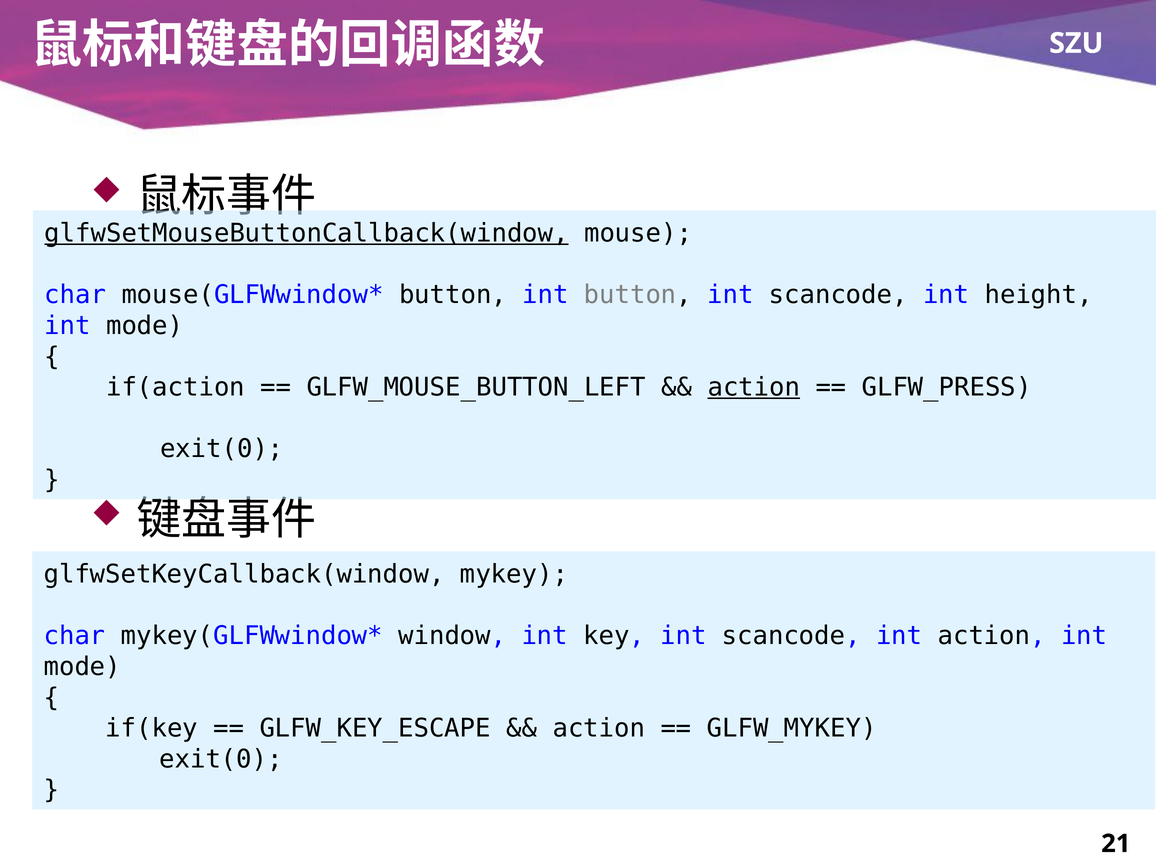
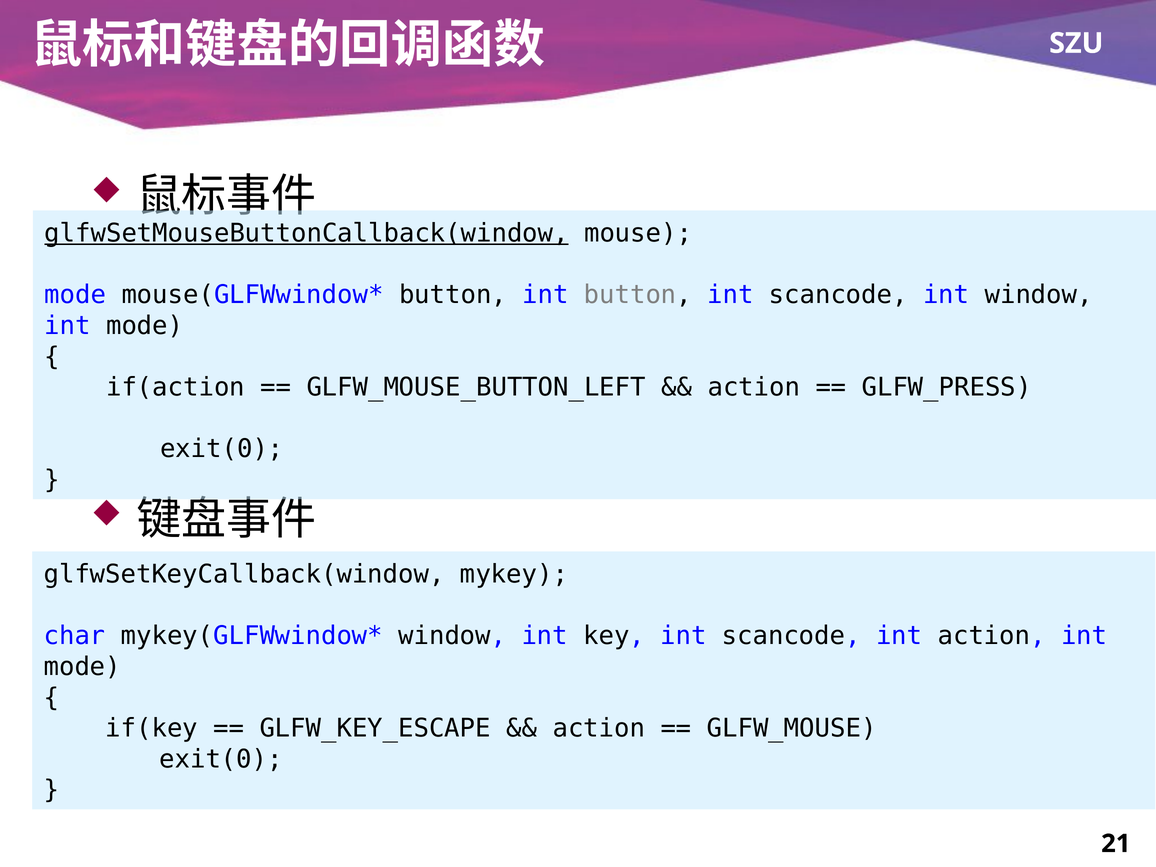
char: char -> mode (75, 295)
int height: height -> window (1039, 295)
action underline: present -> none (754, 387)
GLFW_MYKEY: GLFW_MYKEY -> GLFW_MOUSE (792, 728)
